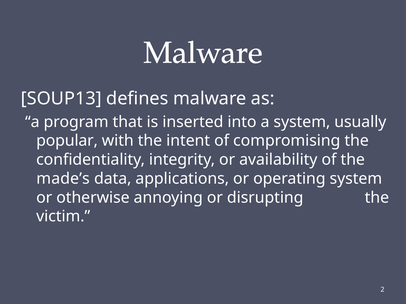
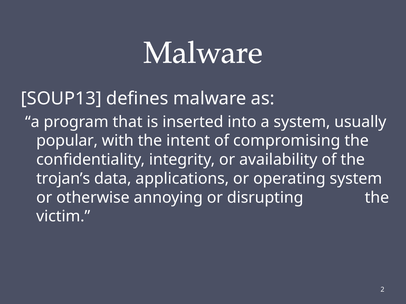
made’s: made’s -> trojan’s (63, 179)
